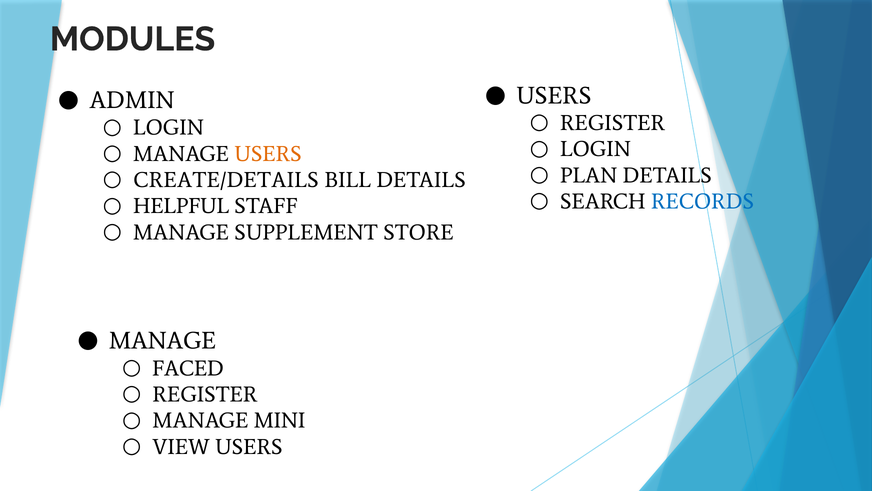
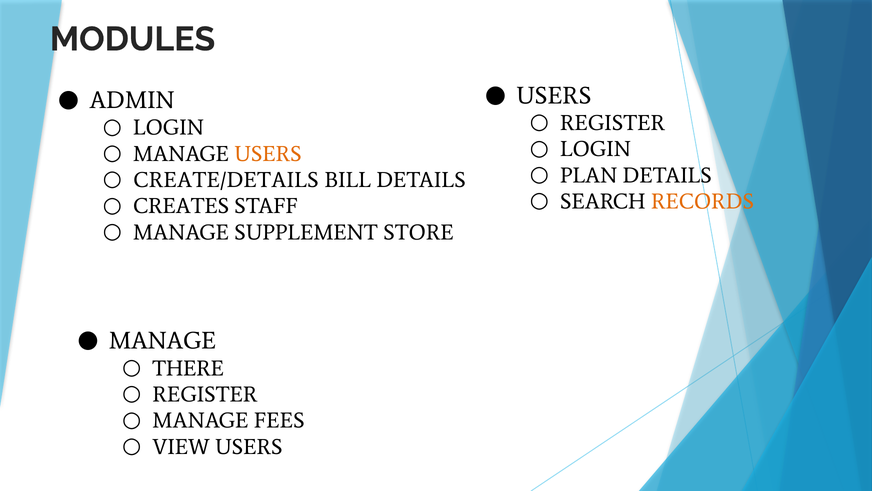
RECORDS colour: blue -> orange (703, 201)
HELPFUL: HELPFUL -> CREATES (181, 206)
FACED: FACED -> THERE (188, 368)
MINI: MINI -> FEES (279, 420)
